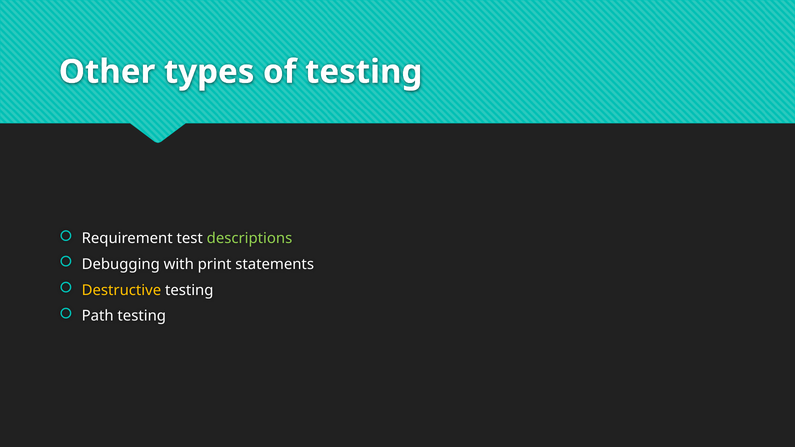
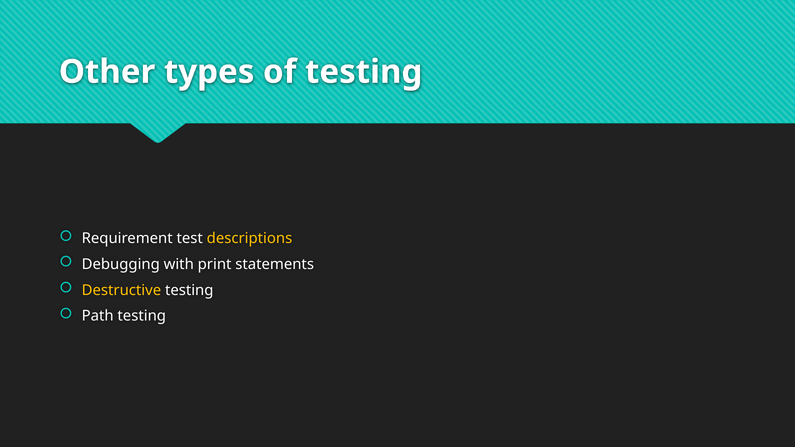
descriptions colour: light green -> yellow (250, 239)
